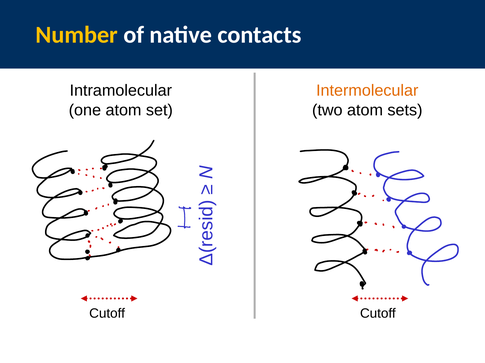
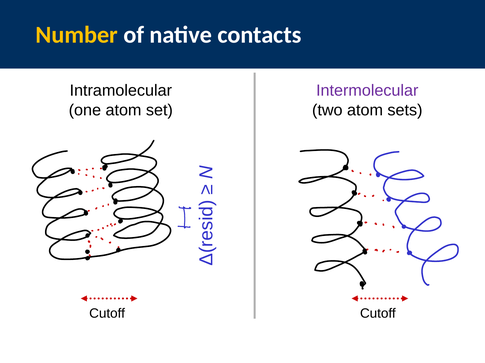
Intermolecular colour: orange -> purple (367, 91)
